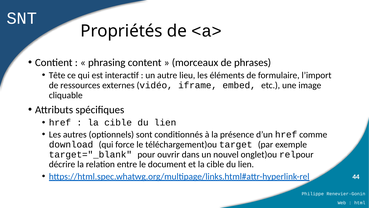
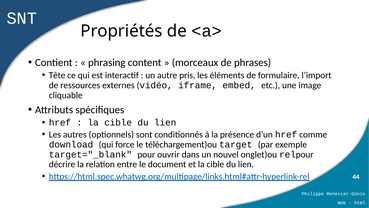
lieu: lieu -> pris (187, 75)
